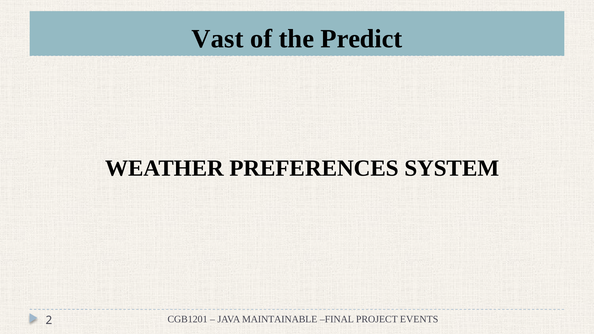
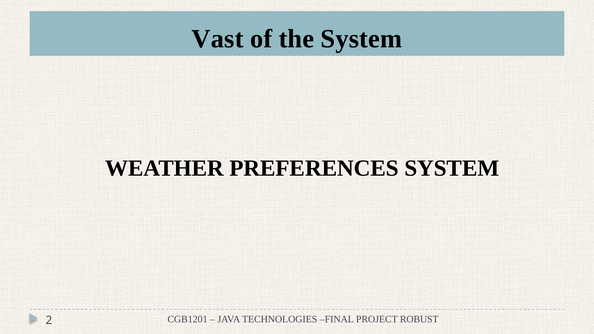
the Predict: Predict -> System (361, 39)
MAINTAINABLE: MAINTAINABLE -> TECHNOLOGIES (280, 319)
EVENTS: EVENTS -> ROBUST (419, 319)
